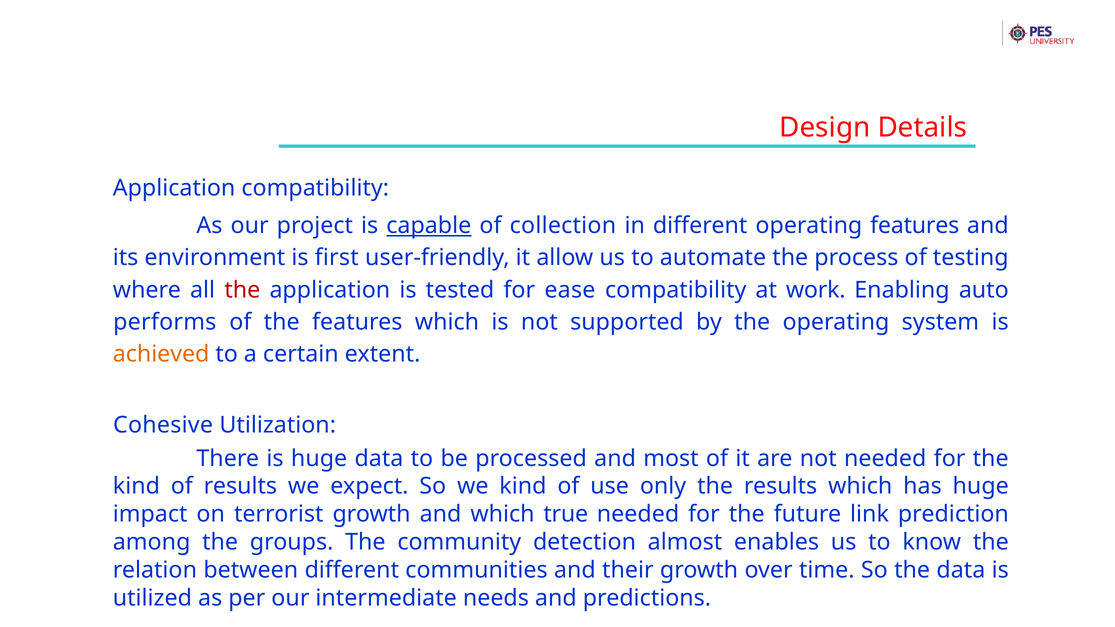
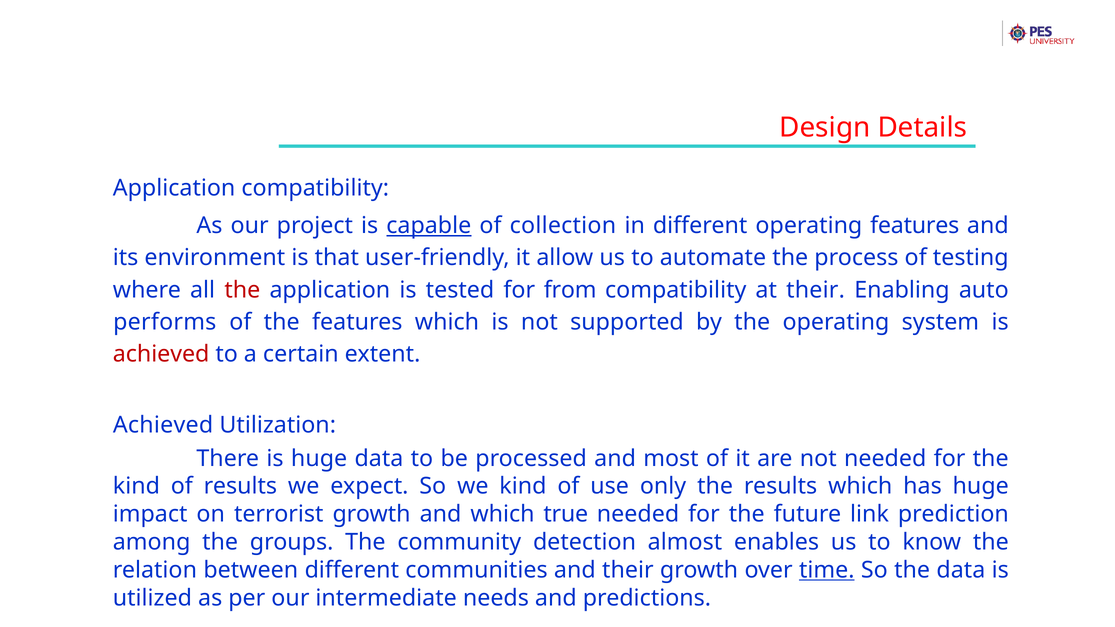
first: first -> that (337, 258)
ease: ease -> from (570, 290)
at work: work -> their (816, 290)
achieved colour: orange -> red (161, 354)
Cohesive: Cohesive -> Achieved (163, 425)
time underline: none -> present (827, 570)
